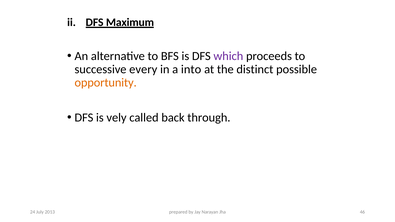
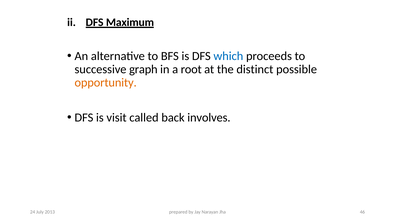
which colour: purple -> blue (228, 56)
every: every -> graph (143, 69)
into: into -> root (191, 69)
vely: vely -> visit (117, 118)
through: through -> involves (209, 118)
